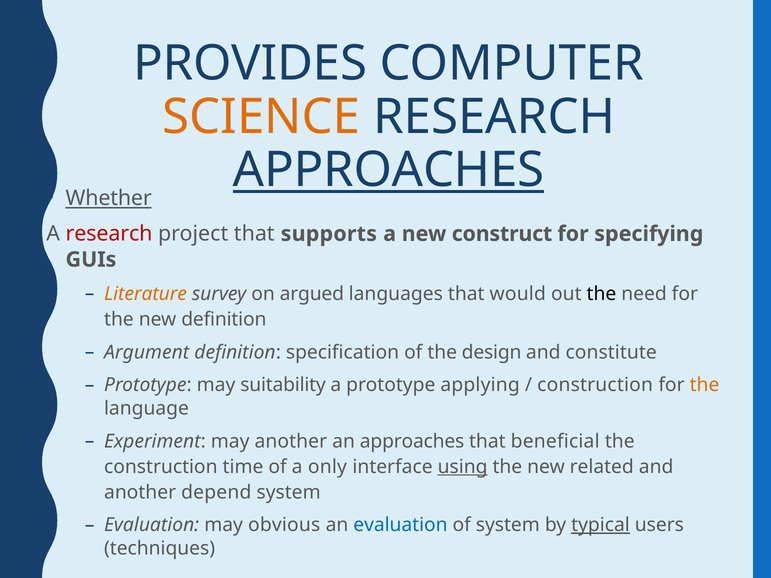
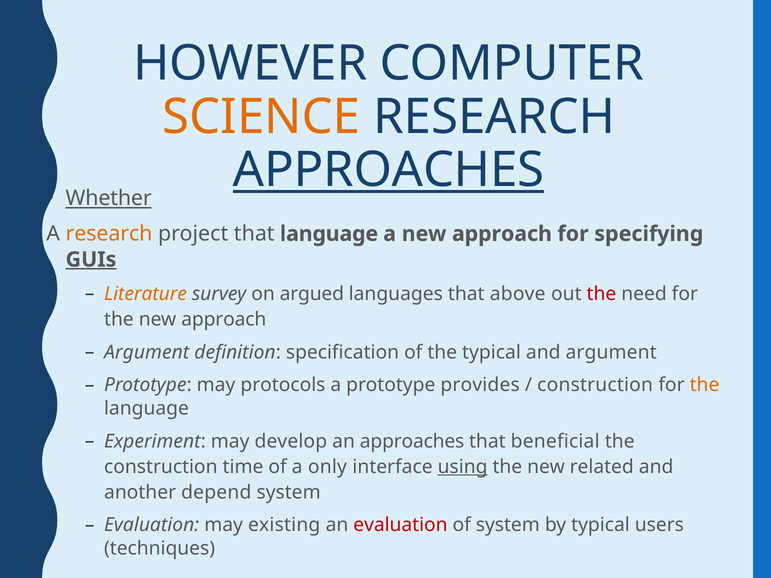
PROVIDES: PROVIDES -> HOWEVER (250, 64)
research colour: red -> orange (109, 234)
that supports: supports -> language (329, 234)
a new construct: construct -> approach (502, 234)
GUIs underline: none -> present (91, 260)
would: would -> above (518, 294)
the colour: black -> red (601, 294)
the new definition: definition -> approach (224, 319)
the design: design -> typical (491, 352)
and constitute: constitute -> argument (611, 352)
suitability: suitability -> protocols (283, 385)
applying: applying -> provides (480, 385)
may another: another -> develop (291, 441)
obvious: obvious -> existing (284, 525)
evaluation colour: blue -> red (400, 525)
typical underline: present -> none (601, 525)
